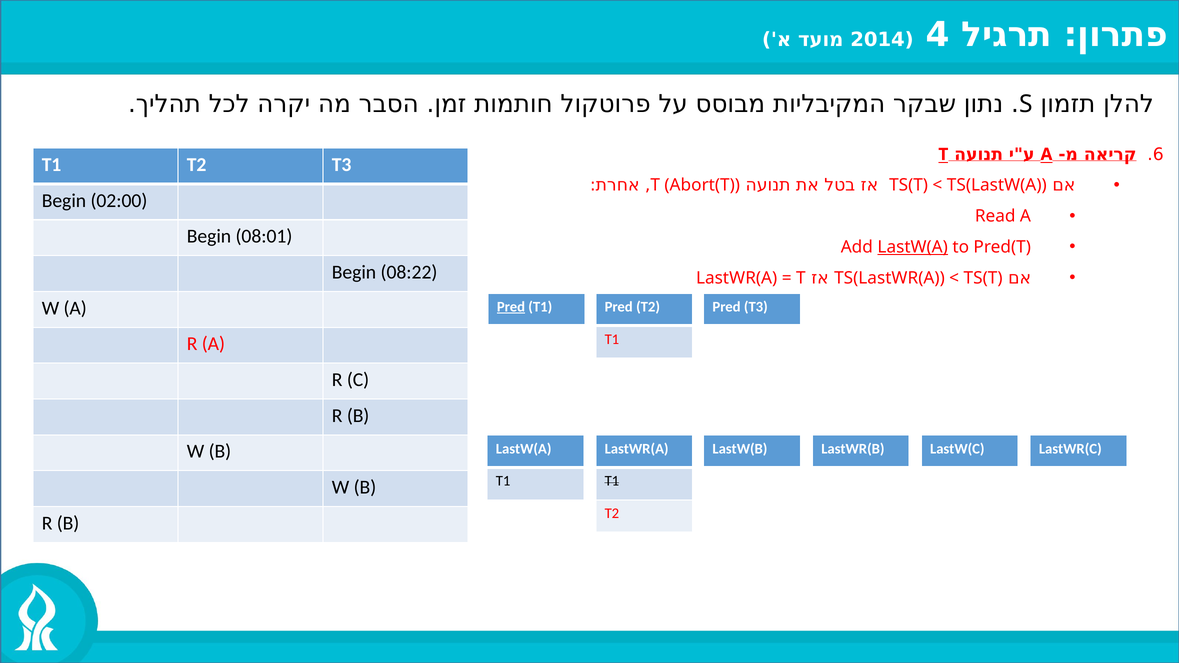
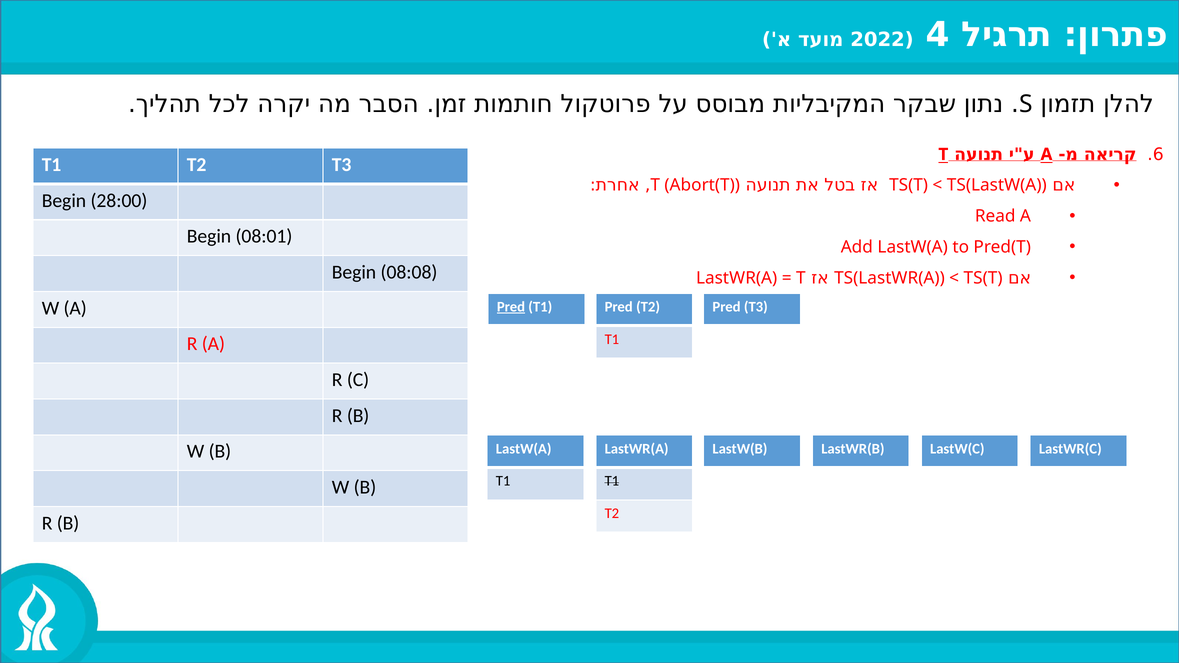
2014: 2014 -> 2022 (878, 40)
02:00: 02:00 -> 28:00 (119, 201)
LastW(A underline: present -> none (913, 247)
08:22: 08:22 -> 08:08 (409, 272)
